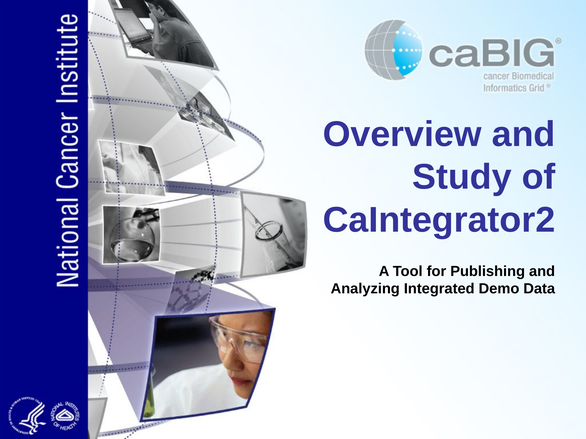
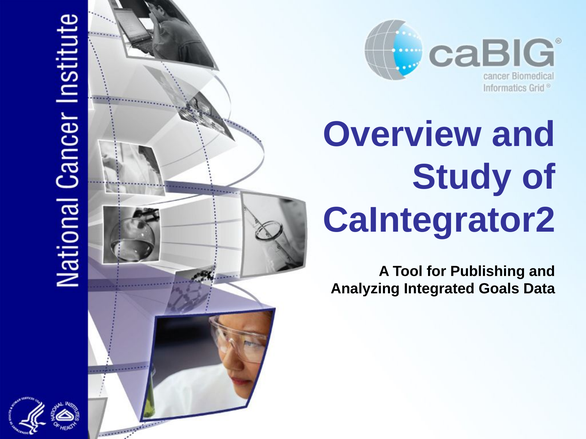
Demo: Demo -> Goals (499, 289)
